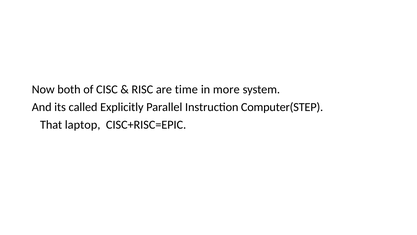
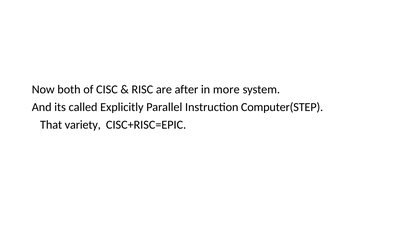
time: time -> after (186, 89)
laptop: laptop -> variety (83, 124)
